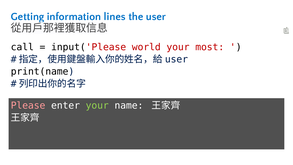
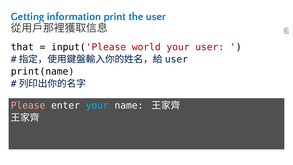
lines: lines -> print (115, 17)
call: call -> that (22, 47)
your most: most -> user (210, 47)
your colour: light green -> light blue (97, 105)
